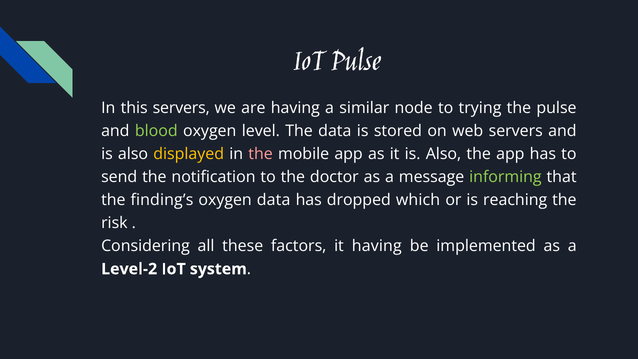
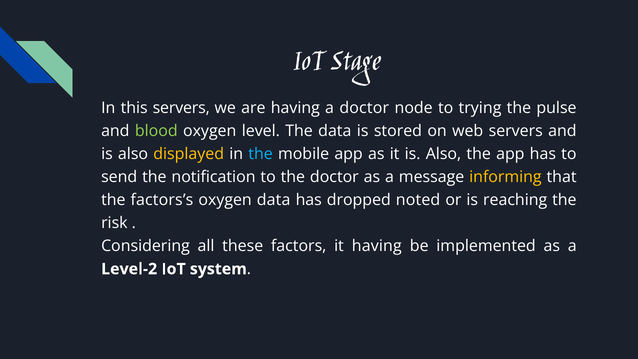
IoT Pulse: Pulse -> Stage (355, 59)
a similar: similar -> doctor (364, 108)
the colour: pink -> light blue (261, 154)
informing colour: light green -> yellow (505, 177)
finding’s: finding’s -> factors’s (162, 200)
which: which -> noted (418, 200)
